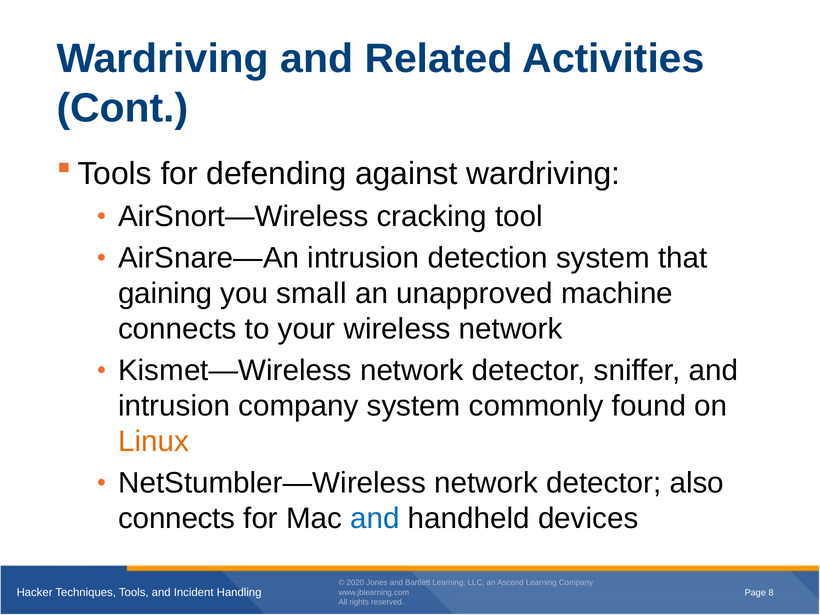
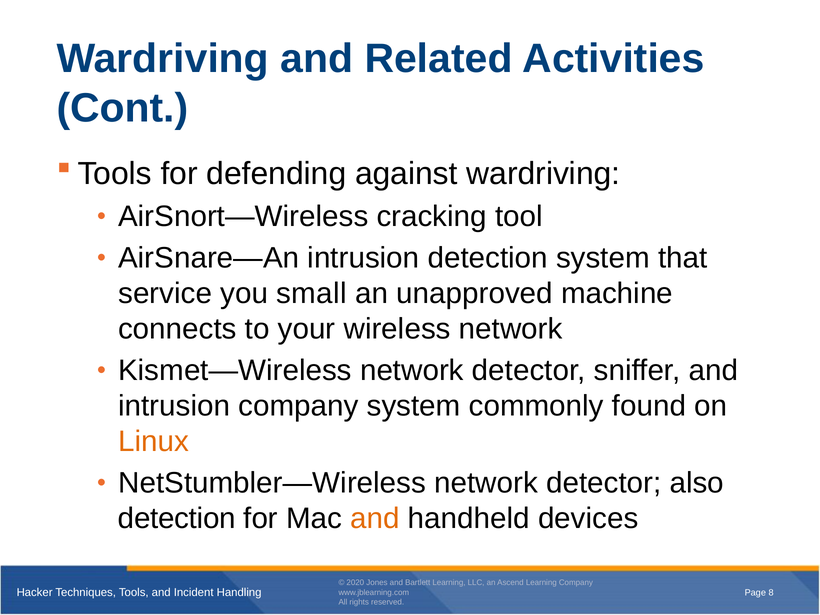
gaining: gaining -> service (165, 294)
connects: connects -> detection (177, 518)
and colour: blue -> orange (375, 518)
